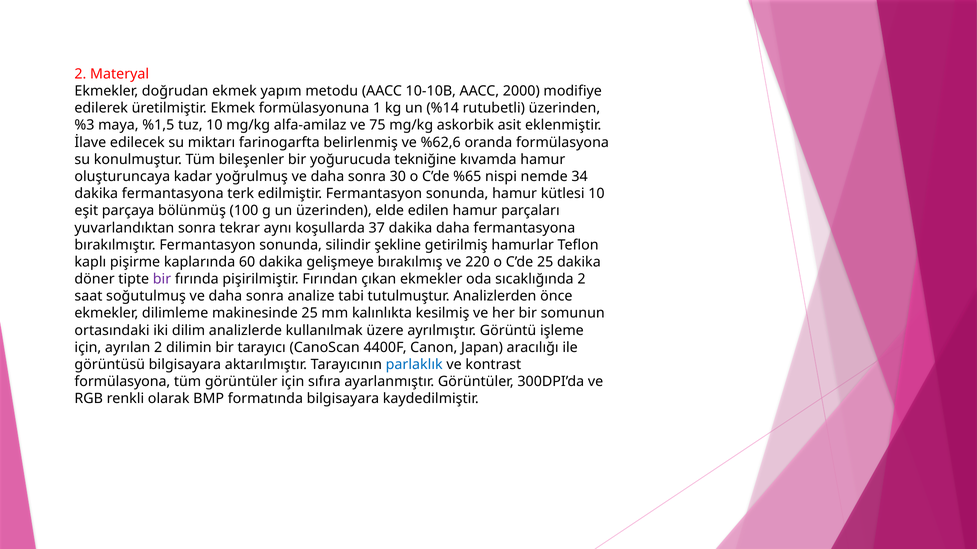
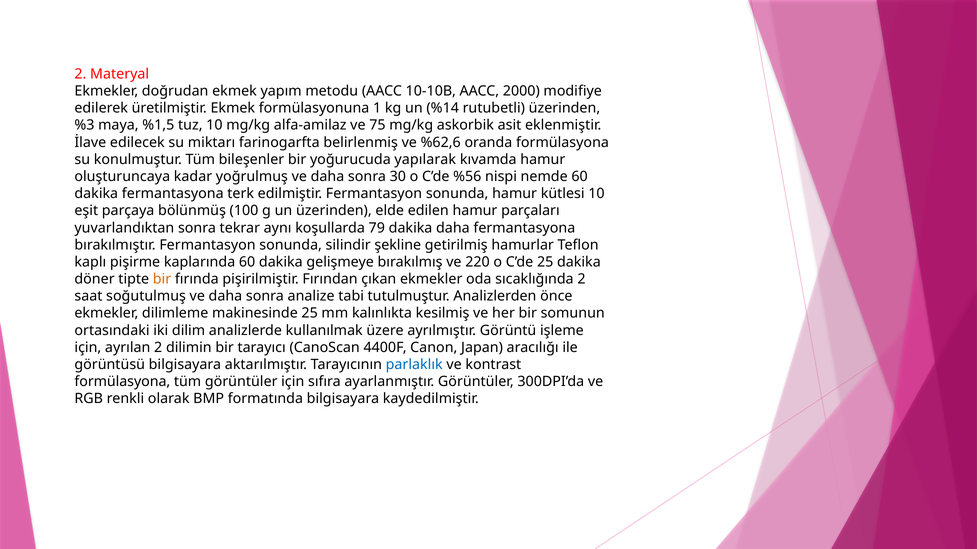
tekniğine: tekniğine -> yapılarak (425, 160)
%65: %65 -> %56 (467, 177)
nemde 34: 34 -> 60 (580, 177)
37: 37 -> 79 (377, 228)
bir colour: purple -> orange (162, 279)
